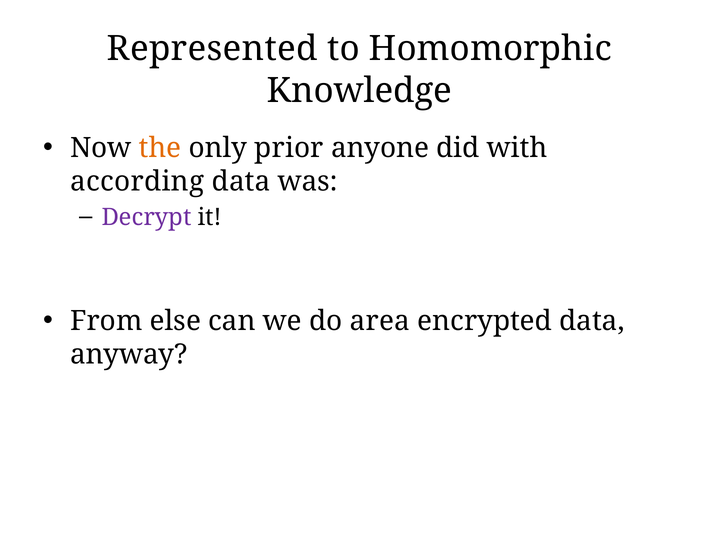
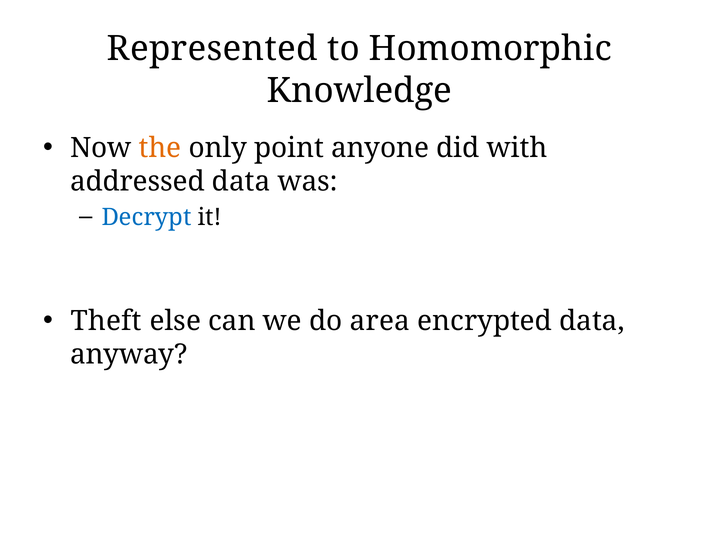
prior: prior -> point (289, 148)
according: according -> addressed (137, 182)
Decrypt colour: purple -> blue (147, 217)
From: From -> Theft (106, 321)
